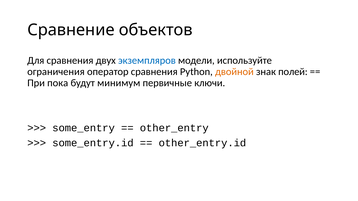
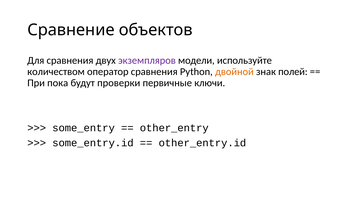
экземпляров colour: blue -> purple (147, 61)
ограничения: ограничения -> количеством (56, 72)
минимум: минимум -> проверки (119, 83)
